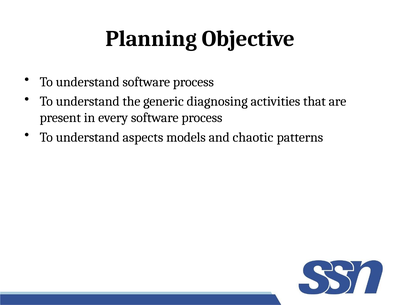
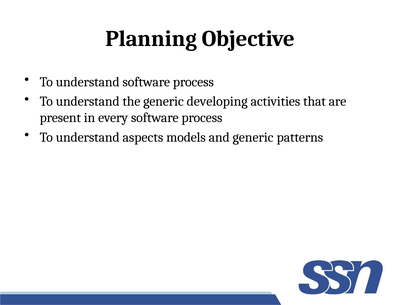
diagnosing: diagnosing -> developing (217, 102)
and chaotic: chaotic -> generic (253, 137)
